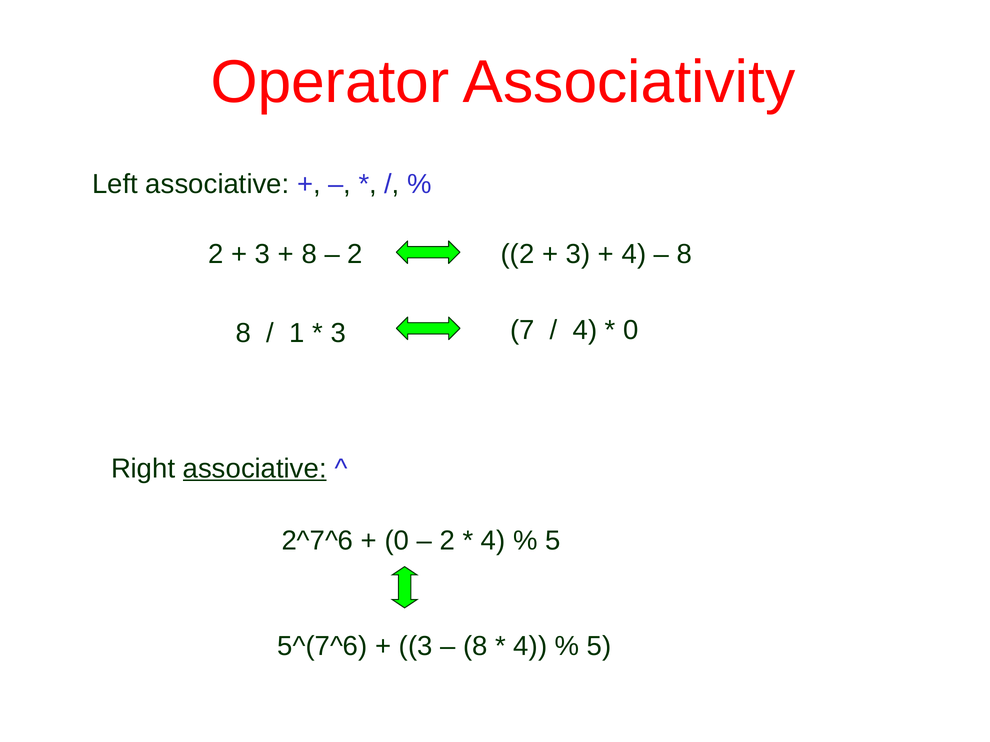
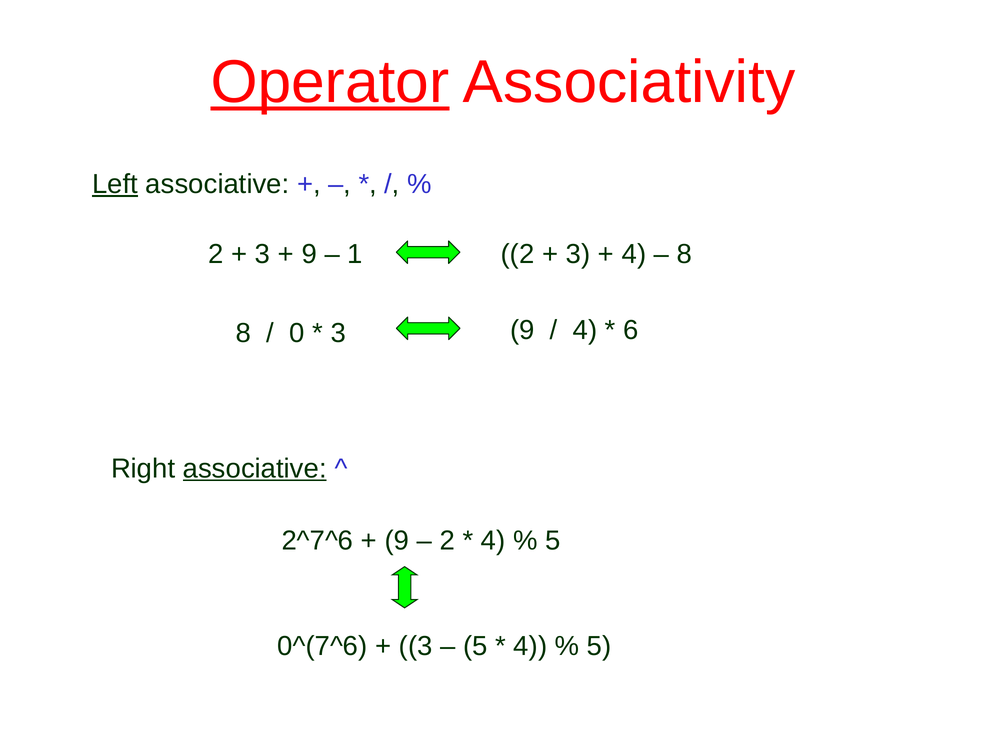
Operator underline: none -> present (330, 83)
Left underline: none -> present (115, 184)
8: 8 -> 9 (309, 254)
2: 2 -> 1 (355, 254)
1: 1 -> 0 (297, 333)
3 7: 7 -> 9 (522, 331)
0: 0 -> 6 (631, 331)
0: 0 -> 9 (397, 541)
5^(7^6: 5^(7^6 -> 0^(7^6 (322, 647)
8: 8 -> 5 (475, 647)
